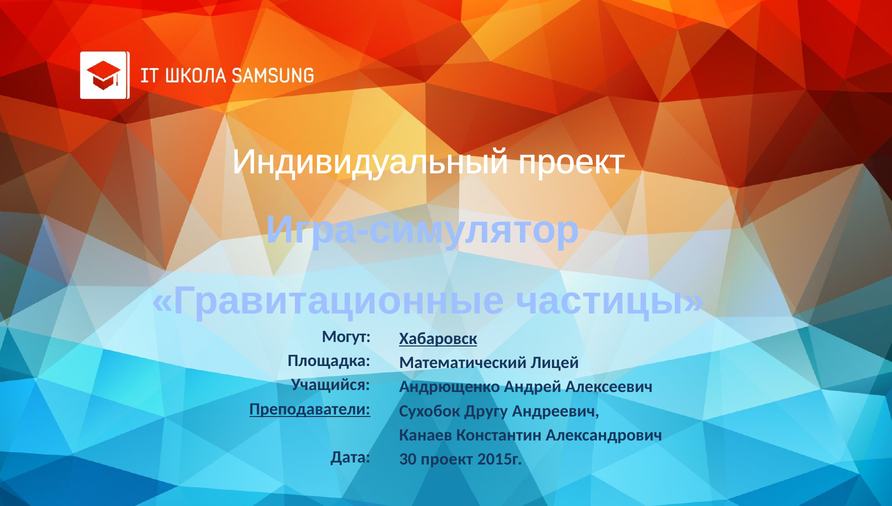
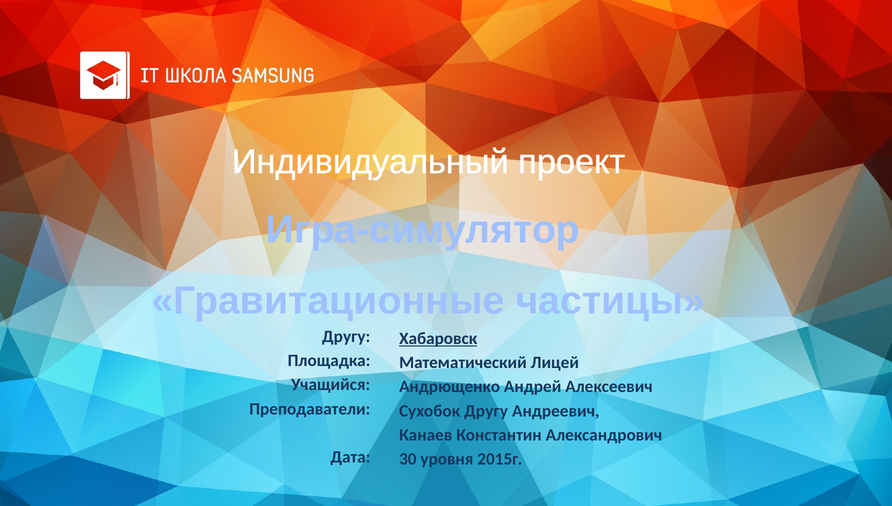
Могут: Могут -> Другу (346, 336)
Преподаватели underline: present -> none (310, 409)
30 проект: проект -> уровня (447, 459)
